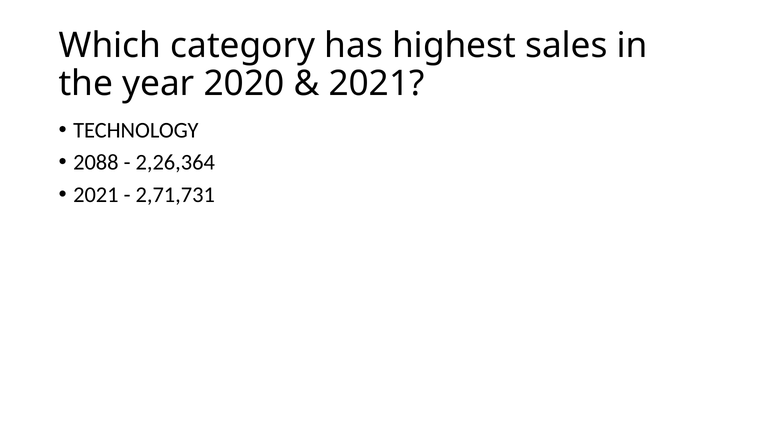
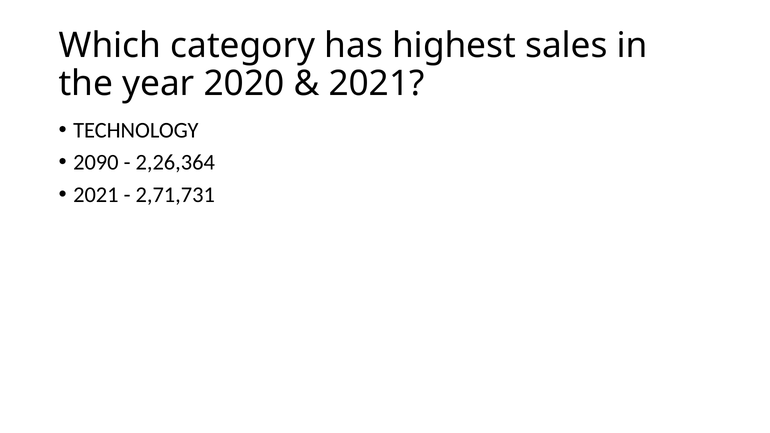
2088: 2088 -> 2090 (96, 162)
